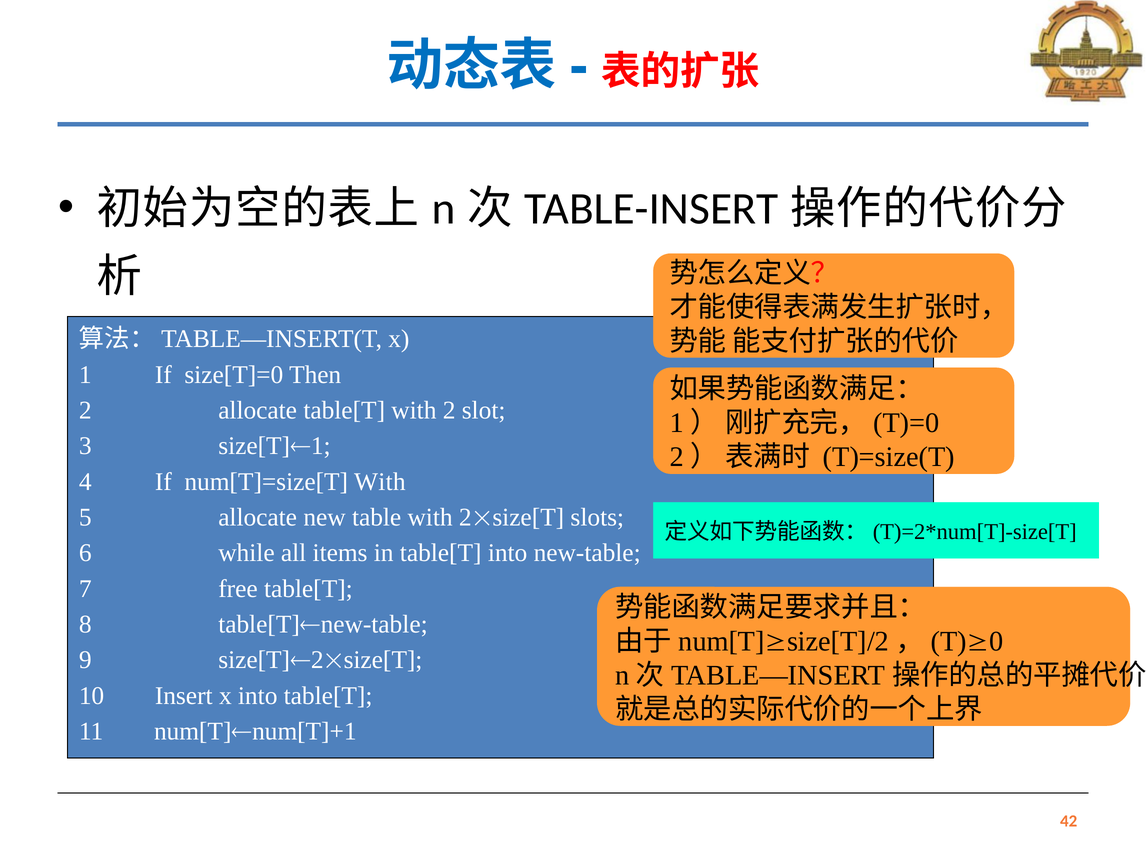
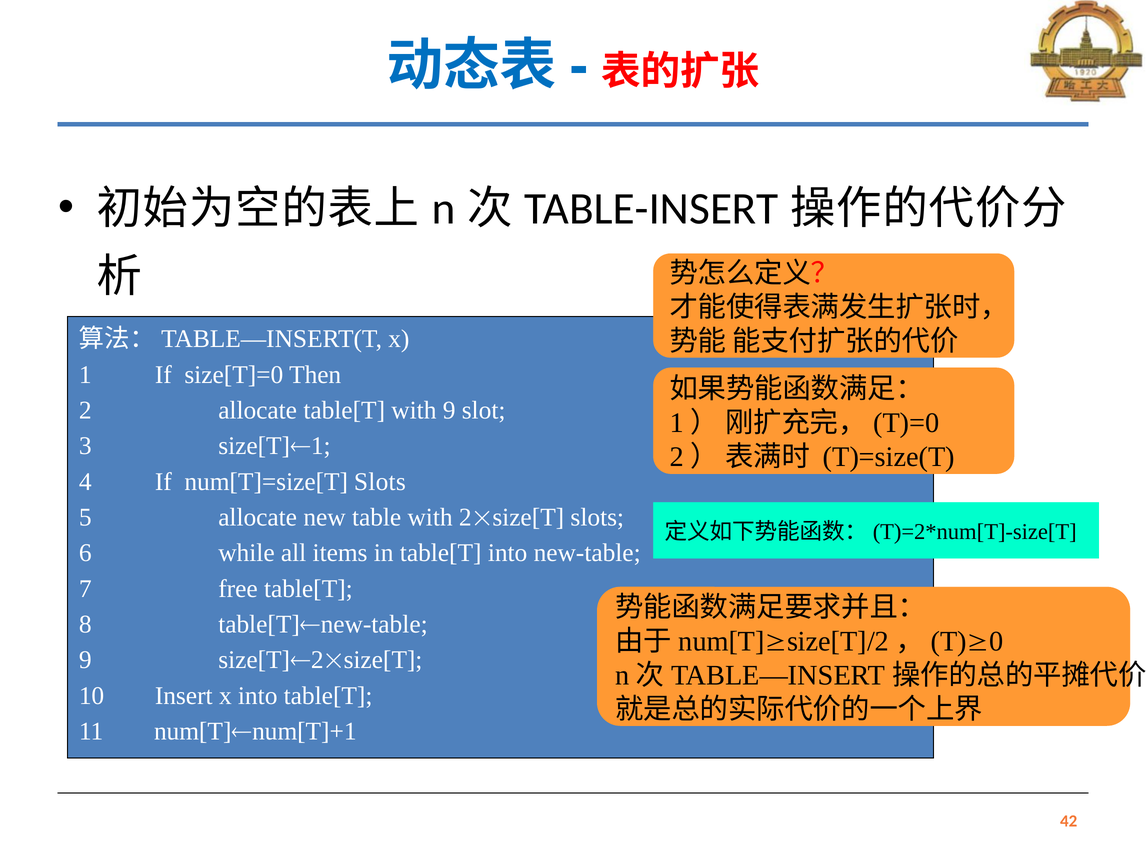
with 2: 2 -> 9 (449, 410)
num[T]=size[T With: With -> Slots (380, 481)
